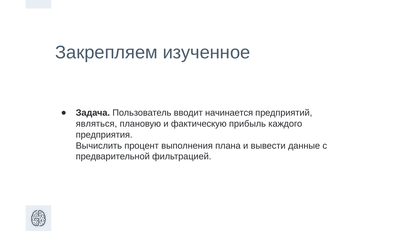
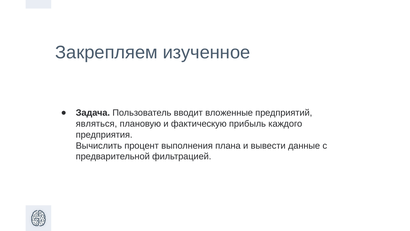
начинается: начинается -> вложенные (229, 113)
